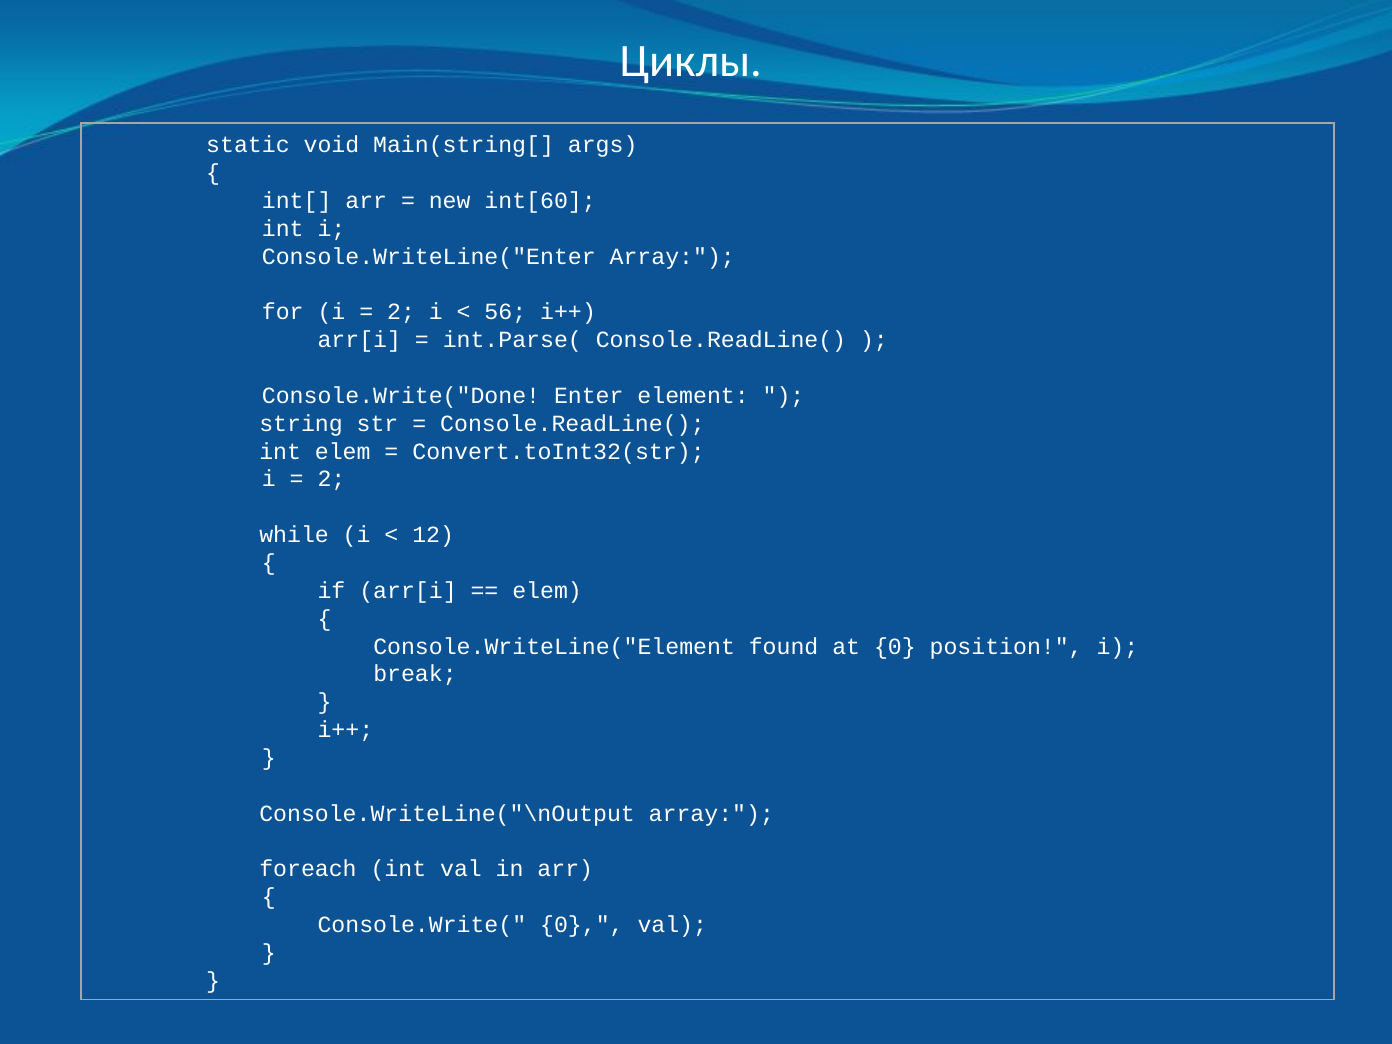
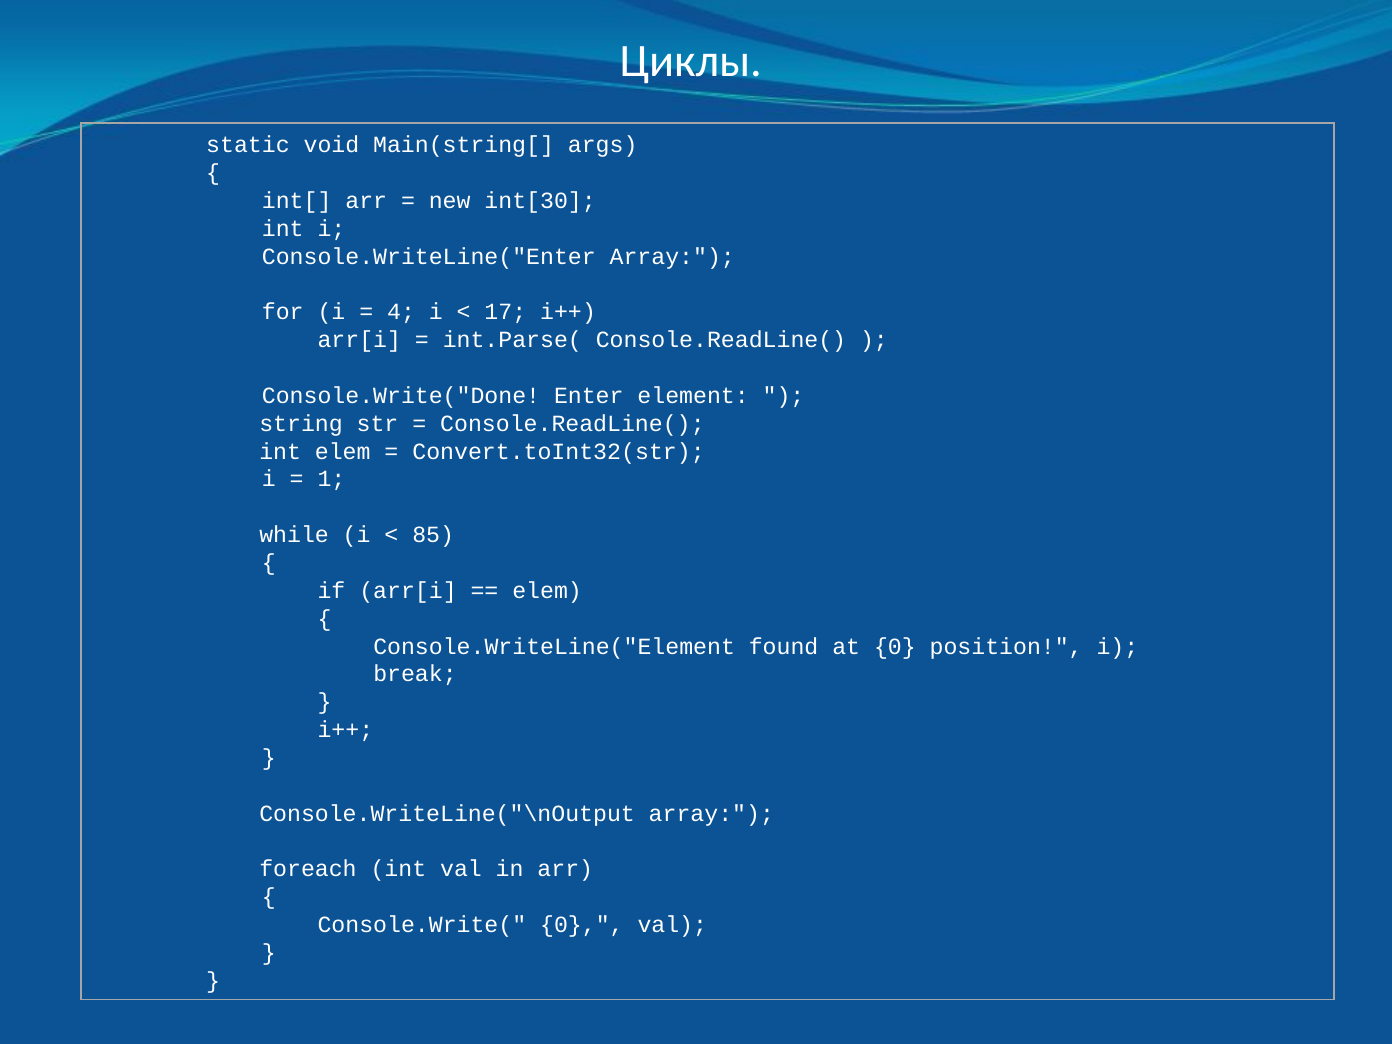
int[60: int[60 -> int[30 (540, 201)
2: 2 -> 4 (401, 312)
56: 56 -> 17 (505, 312)
2: 2 -> 1 (331, 479)
12: 12 -> 85 (433, 535)
